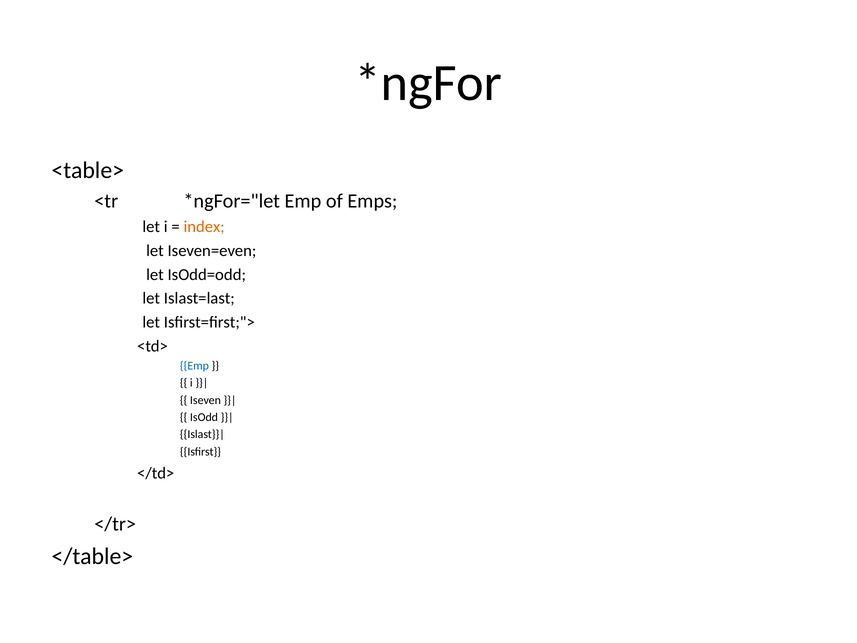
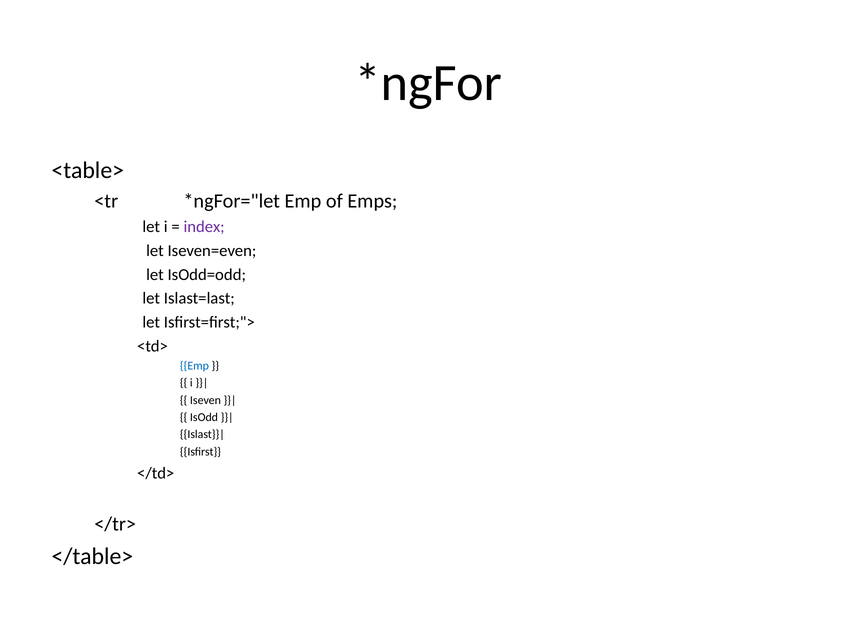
index colour: orange -> purple (204, 227)
